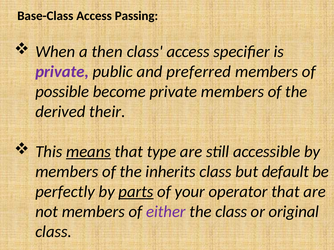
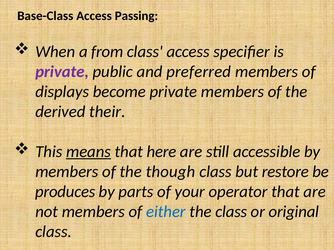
then: then -> from (107, 52)
possible: possible -> displays (62, 92)
type: type -> here (162, 152)
inherits: inherits -> though (170, 172)
default: default -> restore (285, 172)
perfectly: perfectly -> produces (65, 192)
parts underline: present -> none (136, 192)
either colour: purple -> blue (166, 212)
